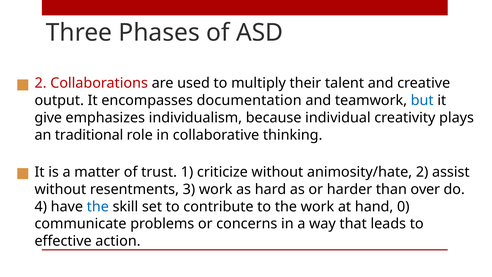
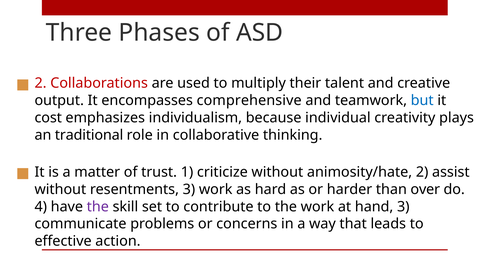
documentation: documentation -> comprehensive (249, 100)
give: give -> cost (48, 118)
the colour: blue -> purple (98, 206)
hand 0: 0 -> 3 (403, 206)
